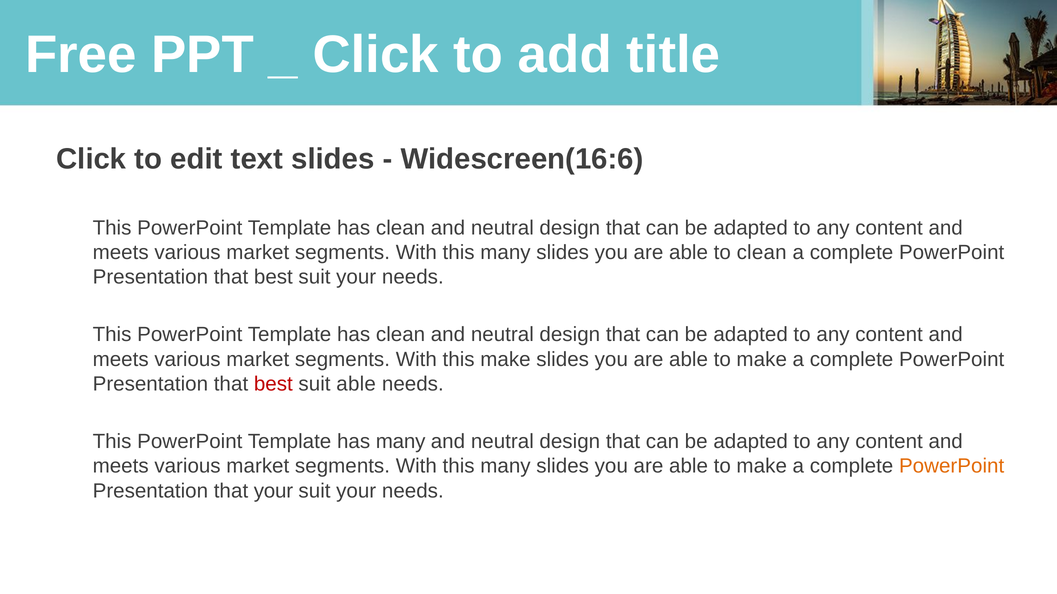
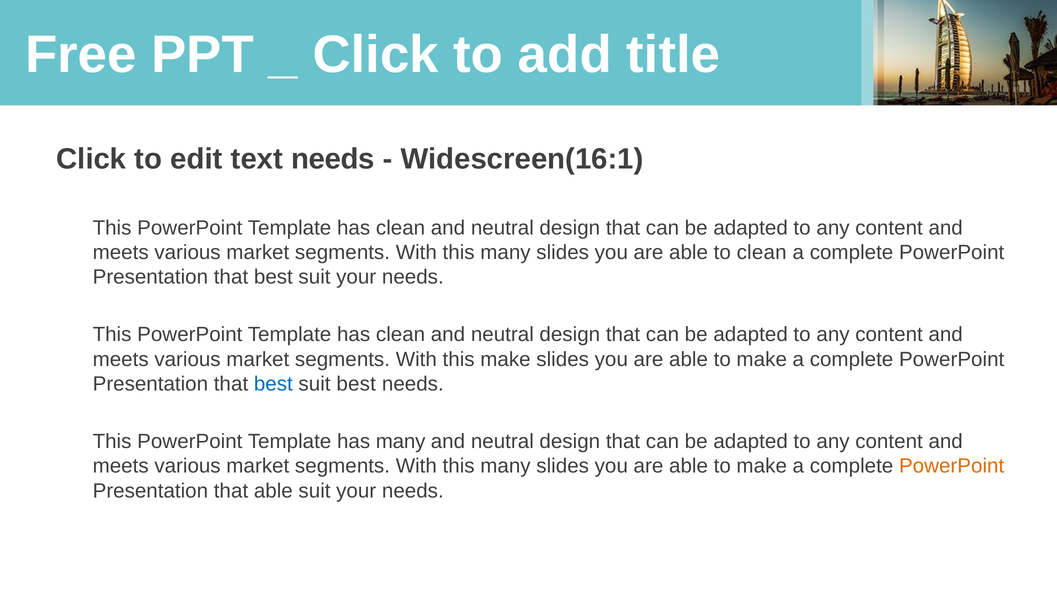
text slides: slides -> needs (333, 159)
Widescreen(16:6: Widescreen(16:6 -> Widescreen(16:1 (522, 159)
best colour: red -> blue (273, 384)
suit able: able -> best (356, 384)
that your: your -> able (273, 491)
